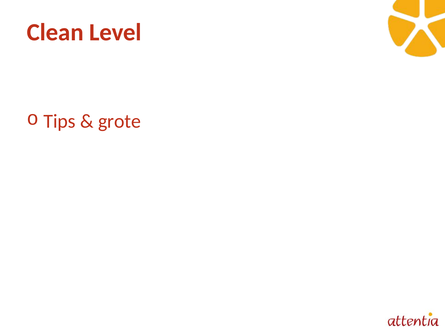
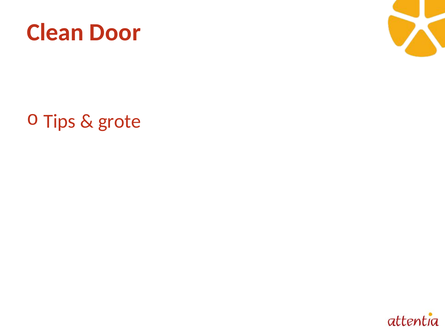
Level: Level -> Door (115, 32)
